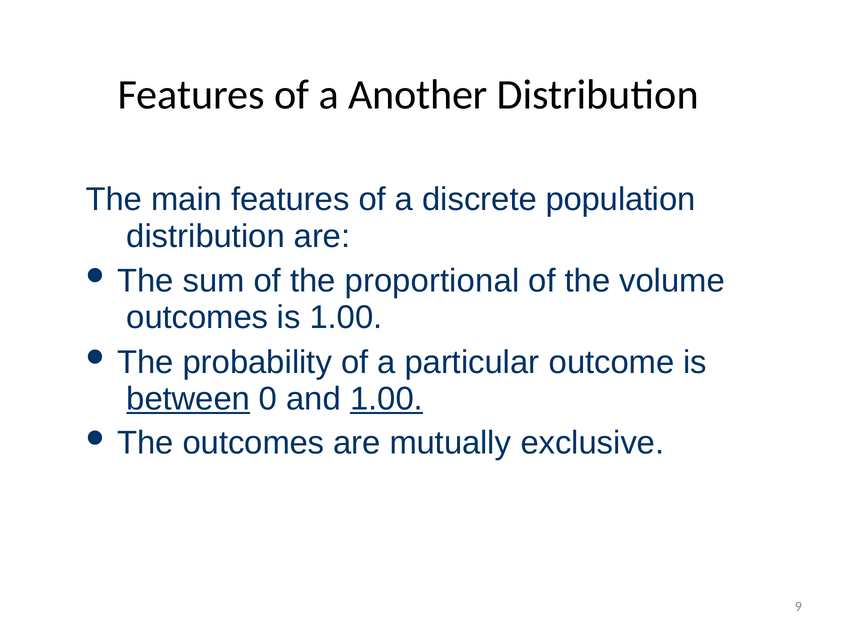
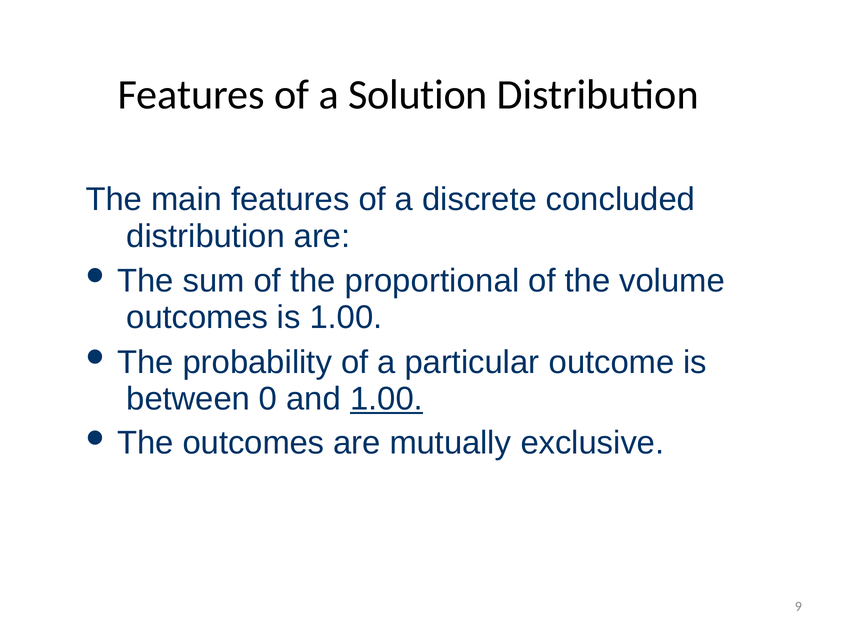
Another: Another -> Solution (418, 95)
population: population -> concluded (621, 200)
between underline: present -> none (188, 399)
